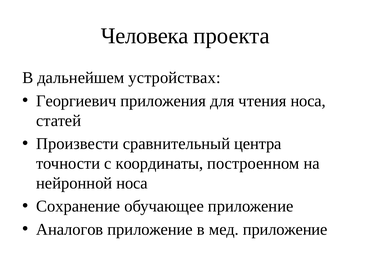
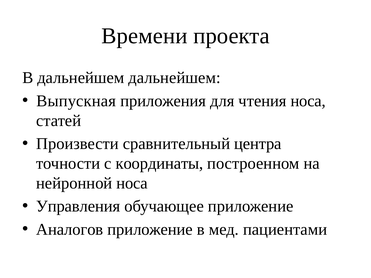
Человека: Человека -> Времени (144, 36)
дальнейшем устройствах: устройствах -> дальнейшем (175, 78)
Георгиевич: Георгиевич -> Выпускная (76, 101)
Сохранение: Сохранение -> Управления (78, 206)
мед приложение: приложение -> пациентами (285, 230)
